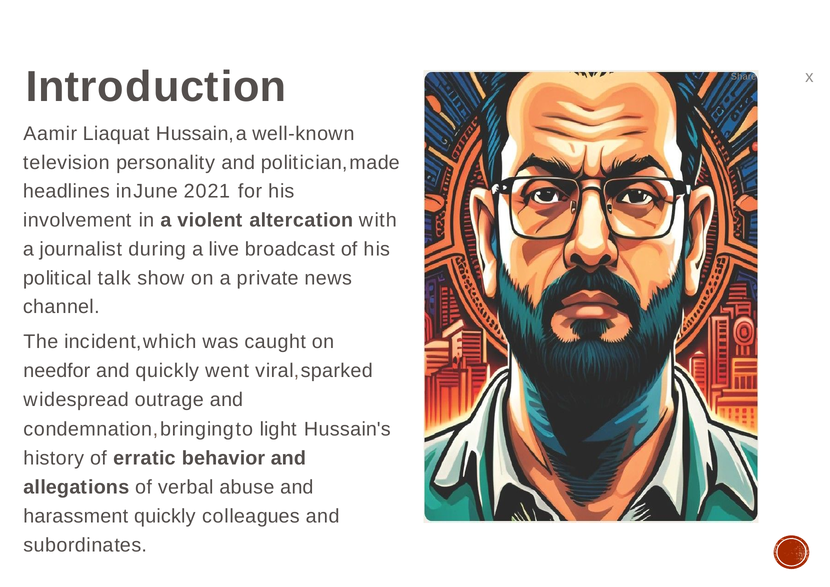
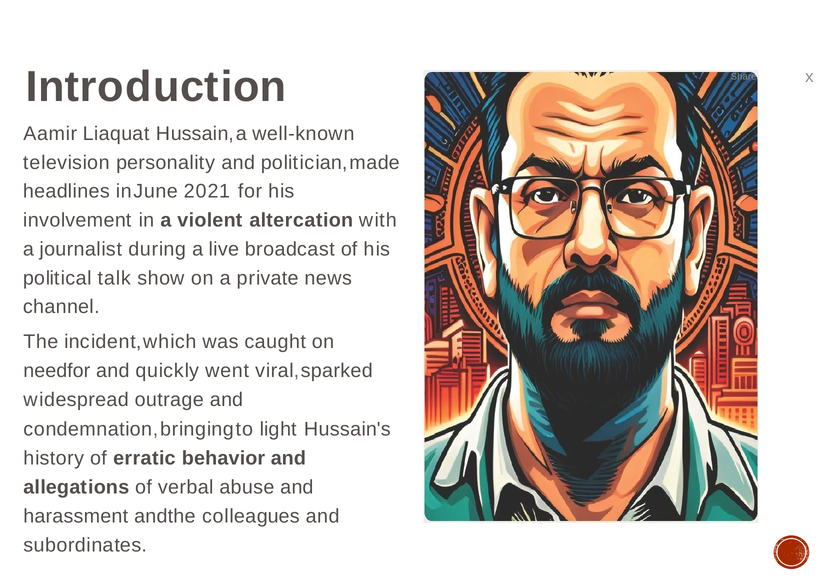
harassment quickly: quickly -> andthe (165, 516)
